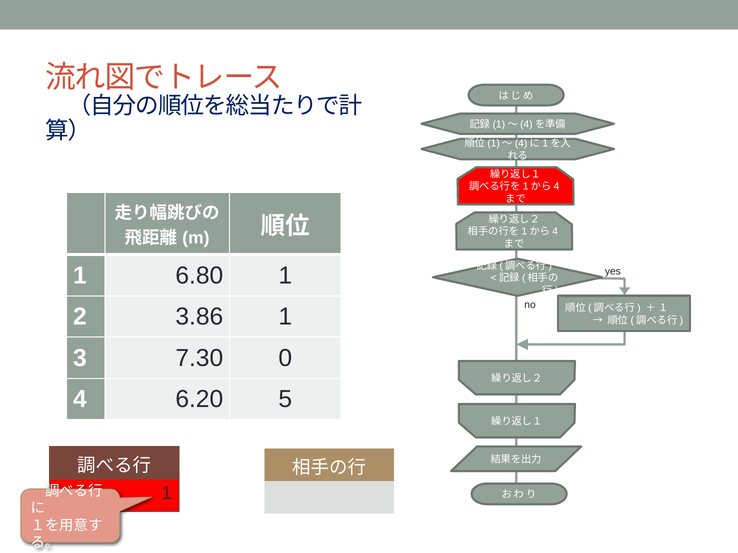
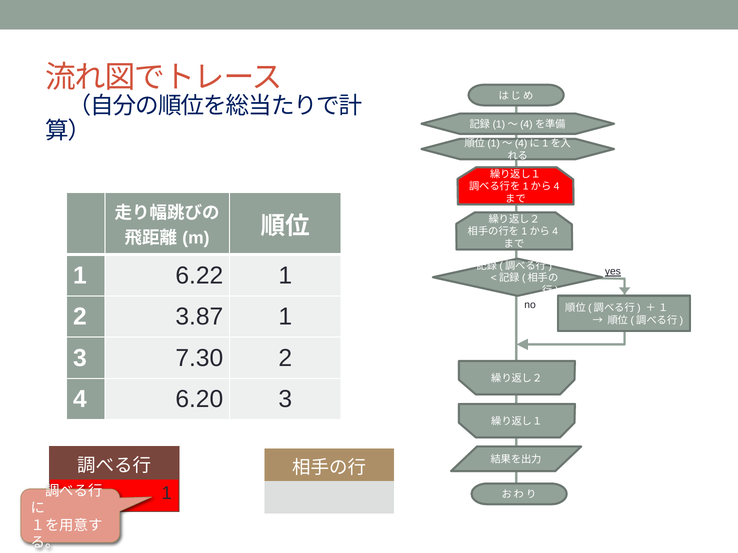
6.80: 6.80 -> 6.22 (199, 276)
yes underline: none -> present (613, 272)
3.86: 3.86 -> 3.87 (199, 317)
7.30 0: 0 -> 2 (285, 358)
6.20 5: 5 -> 3 (285, 400)
